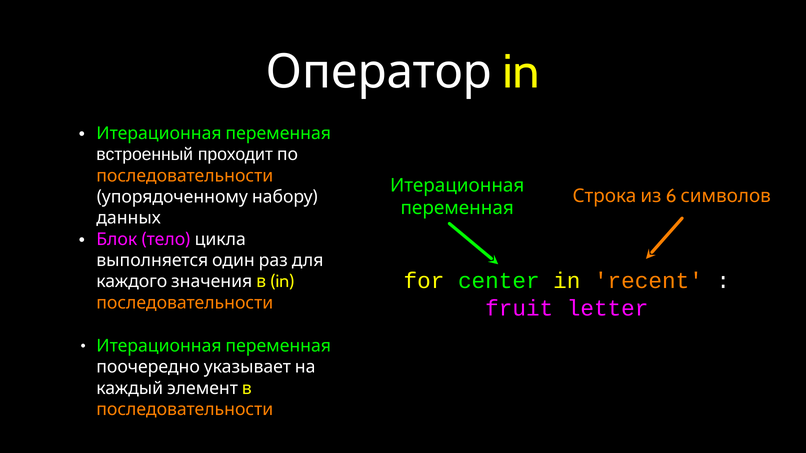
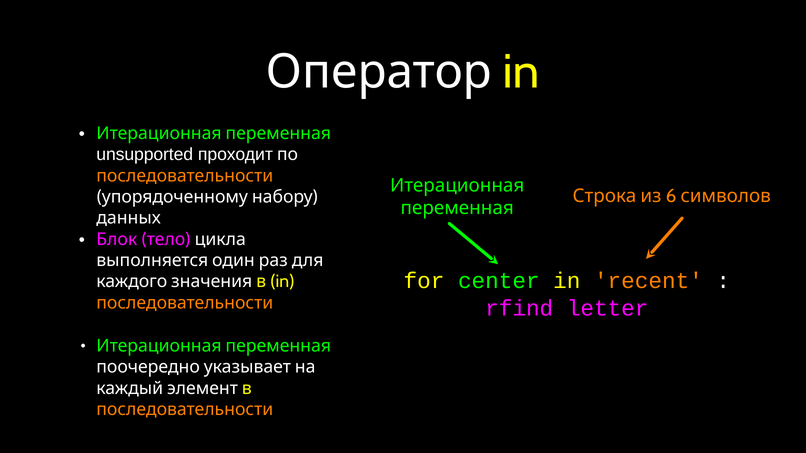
встроенный: встроенный -> unsupported (145, 155)
fruit: fruit -> rfind (519, 308)
